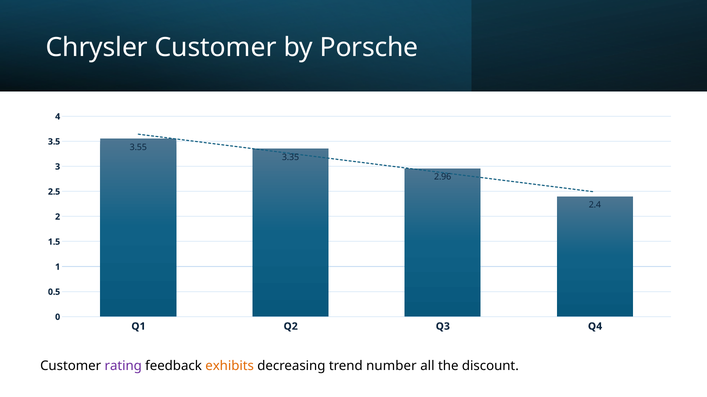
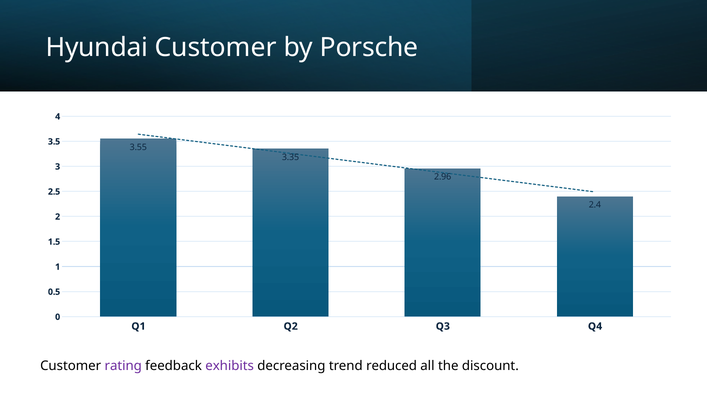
Chrysler: Chrysler -> Hyundai (97, 48)
exhibits colour: orange -> purple (230, 366)
number: number -> reduced (392, 366)
